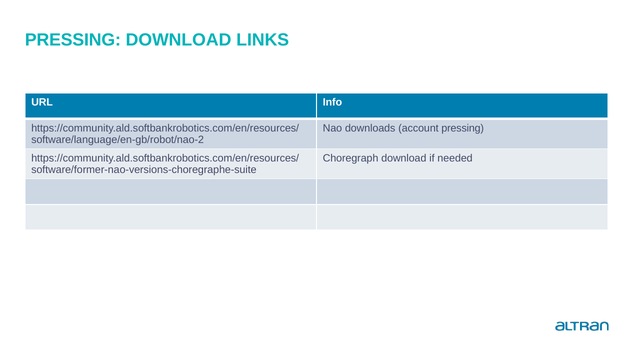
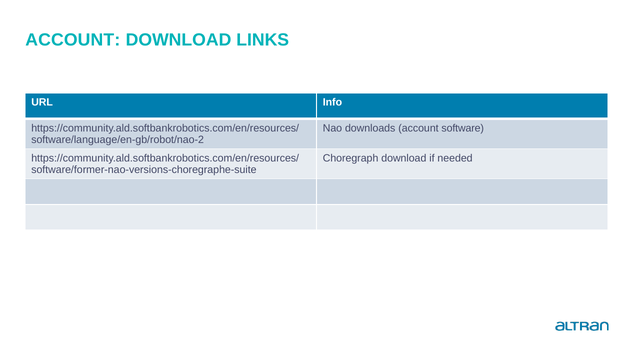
PRESSING: PRESSING -> ACCOUNT (73, 40)
account pressing: pressing -> software (463, 128)
